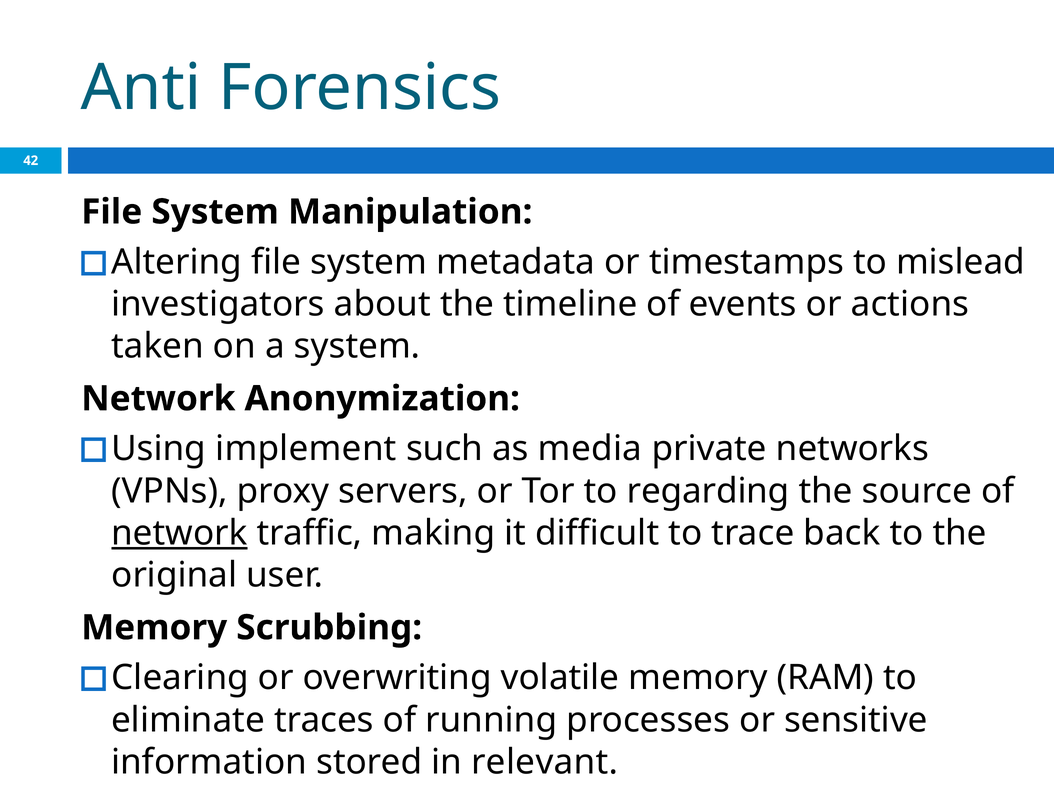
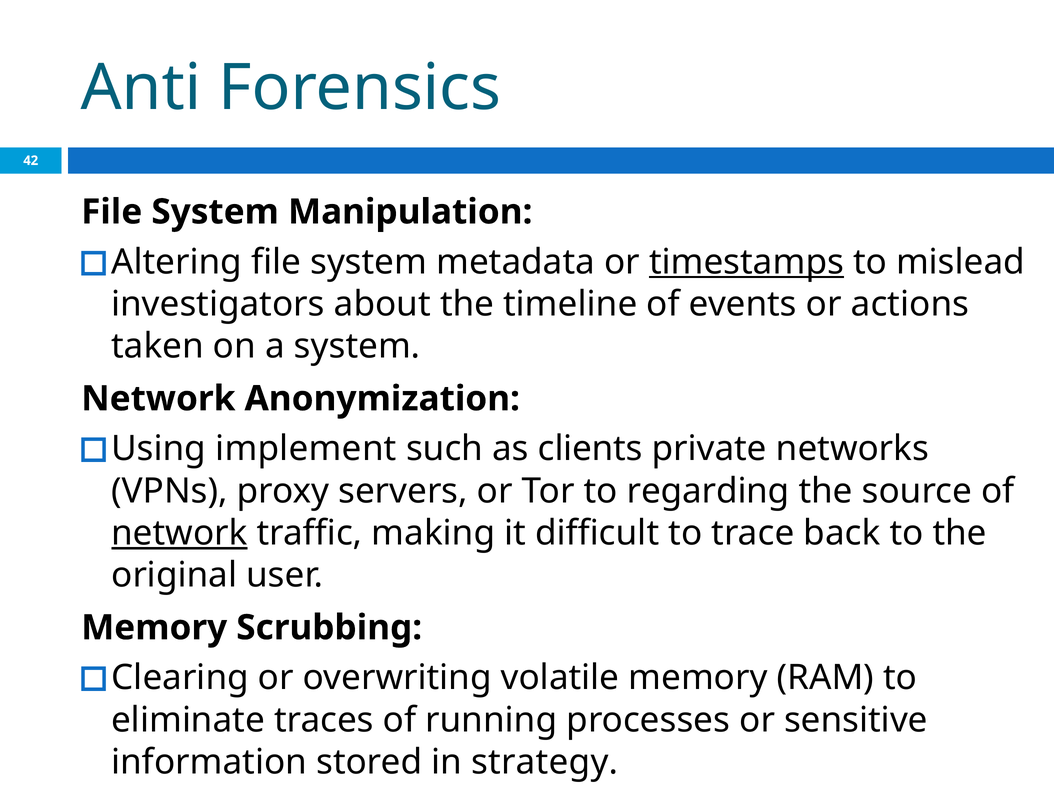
timestamps underline: none -> present (746, 262)
media: media -> clients (590, 449)
relevant: relevant -> strategy (545, 763)
